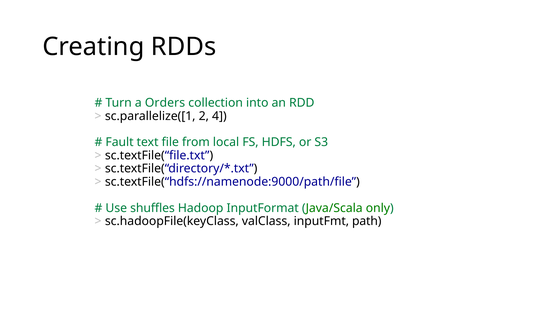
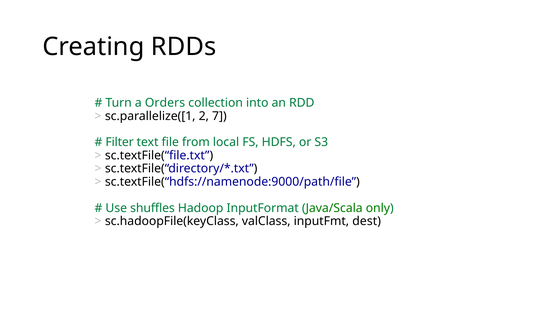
4: 4 -> 7 (219, 116)
Fault: Fault -> Filter (120, 142)
path: path -> dest (367, 221)
